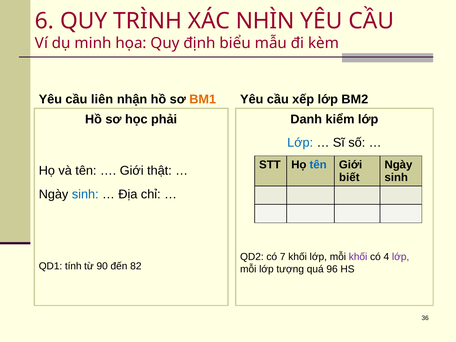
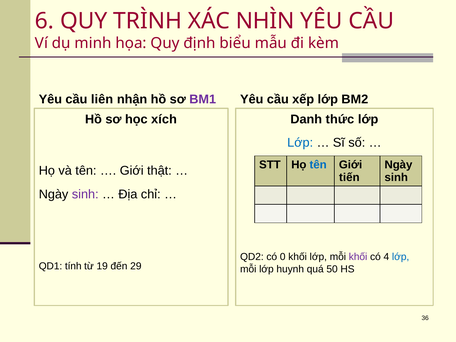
BM1 colour: orange -> purple (203, 99)
phải: phải -> xích (164, 119)
kiểm: kiểm -> thức (340, 119)
biết: biết -> tiến (349, 177)
sinh colour: blue -> purple (85, 194)
7: 7 -> 0 (283, 257)
lớp colour: purple -> blue (401, 257)
90: 90 -> 19 (102, 266)
82: 82 -> 29 (136, 266)
tượng: tượng -> huynh (290, 269)
96: 96 -> 50 (332, 269)
